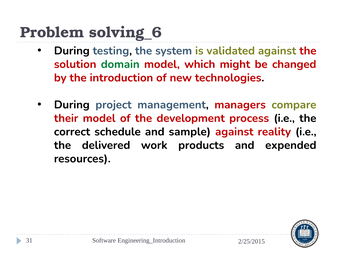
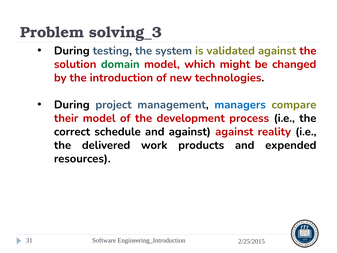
solving_6: solving_6 -> solving_3 (125, 32)
managers colour: red -> blue (240, 105)
and sample: sample -> against (190, 132)
